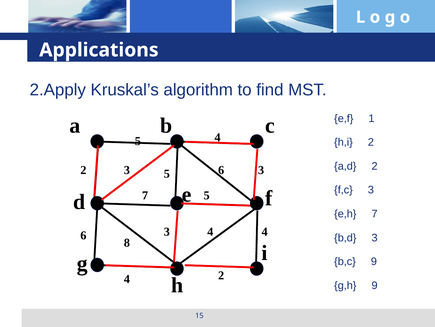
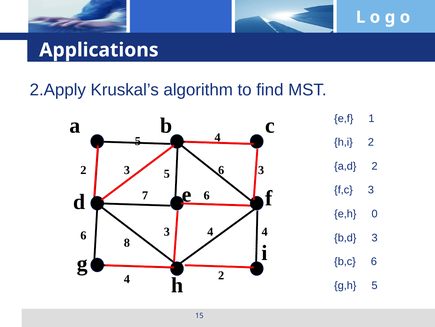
5: 5 -> 6 (207, 195)
e,h 7: 7 -> 0 (375, 213)
b,c 9: 9 -> 6 (374, 261)
g,h 9: 9 -> 5 (375, 285)
